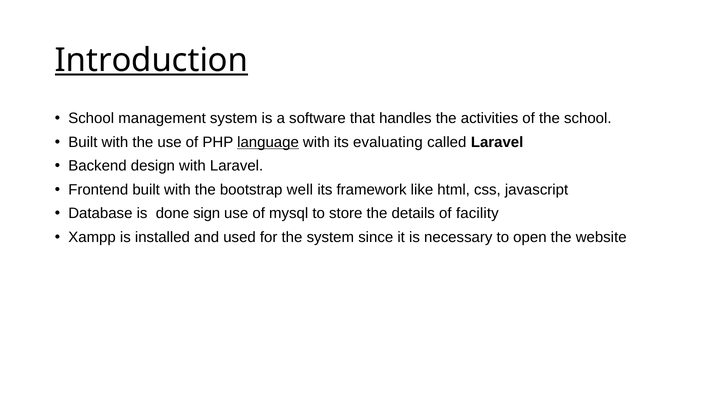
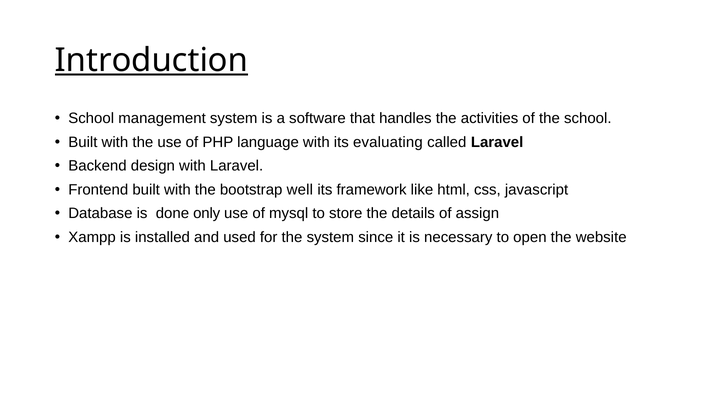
language underline: present -> none (268, 142)
sign: sign -> only (207, 213)
facility: facility -> assign (477, 213)
